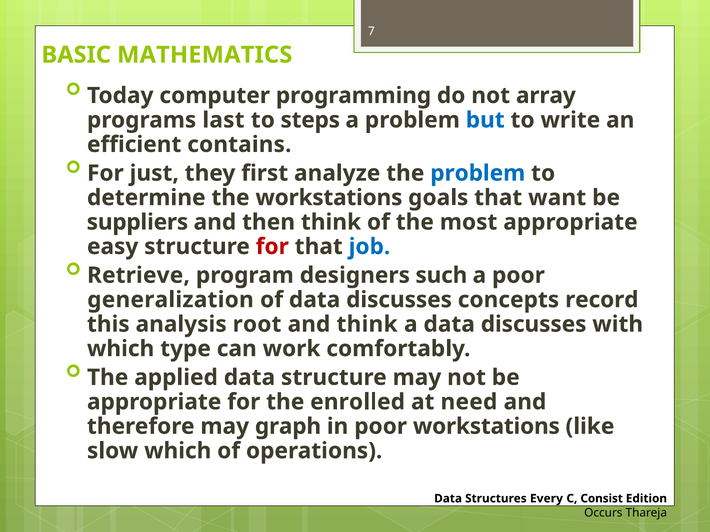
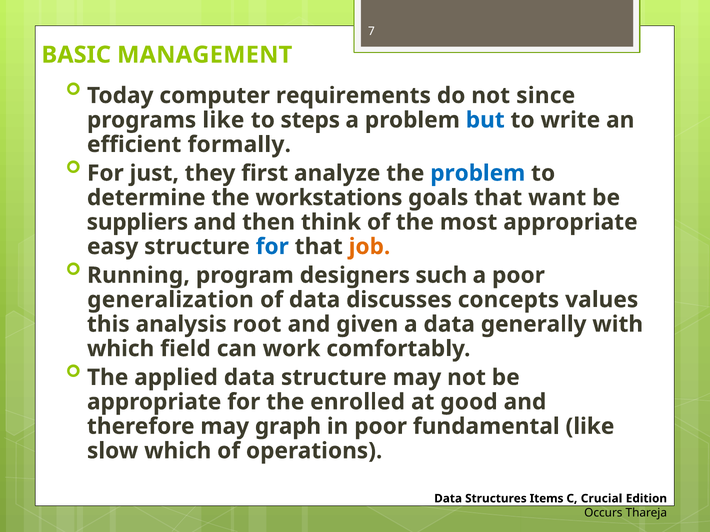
MATHEMATICS: MATHEMATICS -> MANAGEMENT (205, 55)
programming: programming -> requirements (353, 96)
array: array -> since (546, 96)
programs last: last -> like (223, 120)
contains: contains -> formally (239, 145)
for colour: red -> blue (272, 247)
job colour: blue -> orange (369, 247)
Retrieve: Retrieve -> Running (138, 276)
record: record -> values (602, 300)
and think: think -> given (367, 325)
a data discusses: discusses -> generally (534, 325)
type: type -> field (186, 349)
need: need -> good (469, 402)
poor workstations: workstations -> fundamental (486, 427)
Every: Every -> Items (547, 499)
Consist: Consist -> Crucial (602, 499)
